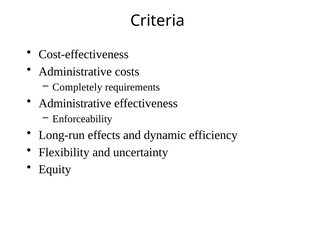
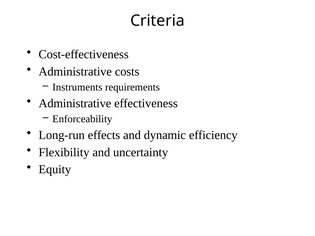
Completely: Completely -> Instruments (77, 87)
